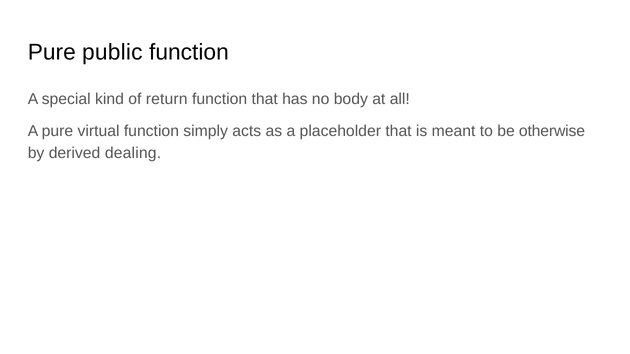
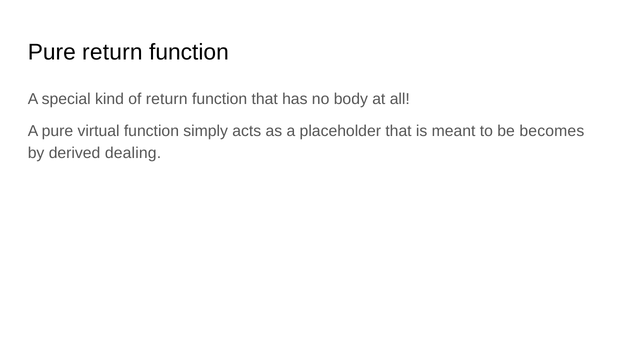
Pure public: public -> return (112, 52)
otherwise: otherwise -> becomes (552, 131)
